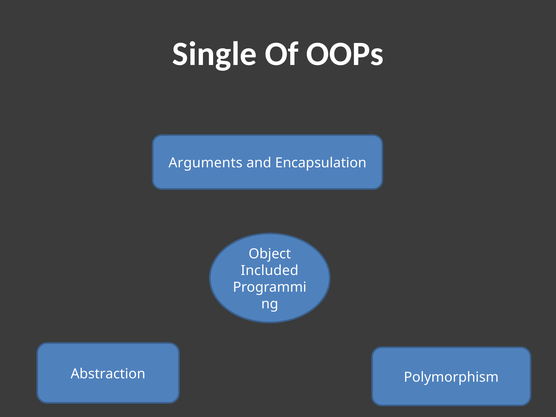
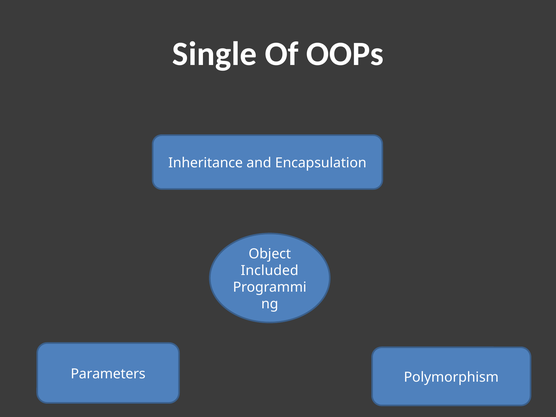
Arguments: Arguments -> Inheritance (206, 163)
Abstraction: Abstraction -> Parameters (108, 374)
